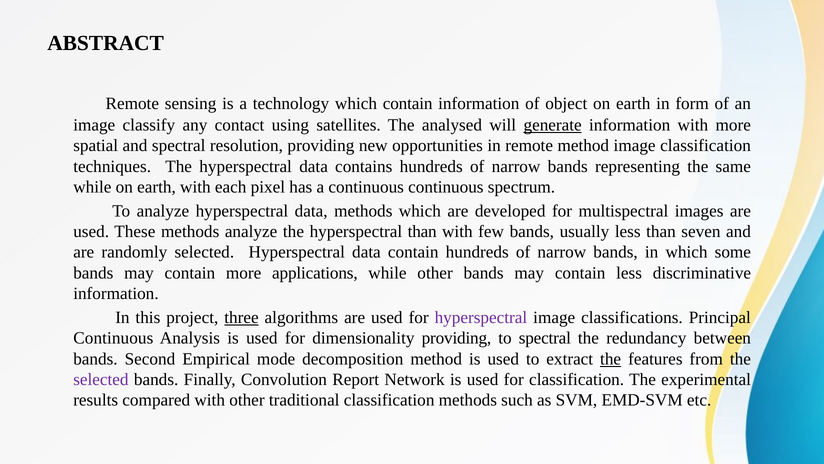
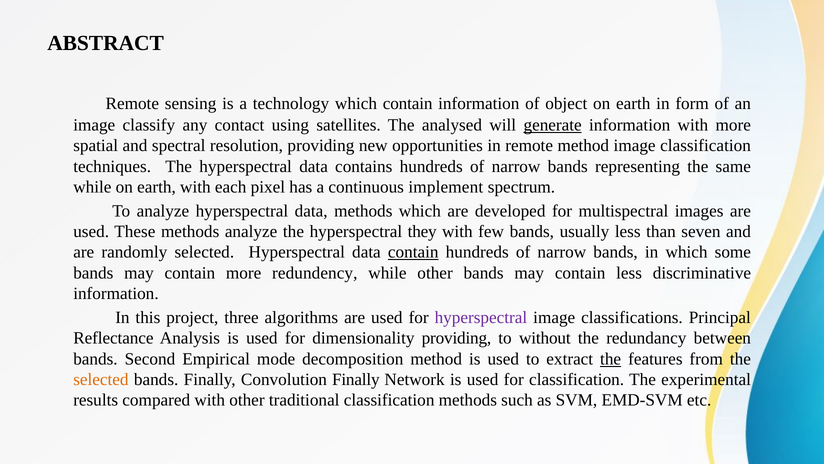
continuous continuous: continuous -> implement (446, 187)
hyperspectral than: than -> they (422, 231)
contain underline: none -> present (413, 252)
applications: applications -> redundency (315, 273)
three underline: present -> none (241, 317)
Continuous: Continuous -> Reflectance (113, 338)
to spectral: spectral -> without (545, 338)
selected colour: purple -> orange (101, 379)
Convolution Report: Report -> Finally (356, 379)
